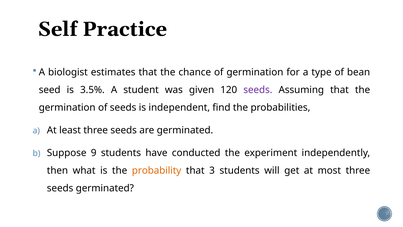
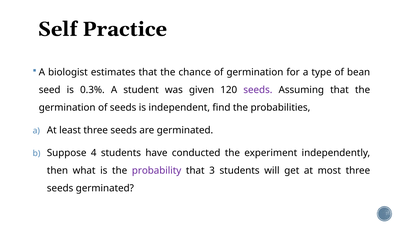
3.5%: 3.5% -> 0.3% (92, 90)
9: 9 -> 4 (94, 153)
probability colour: orange -> purple (157, 170)
